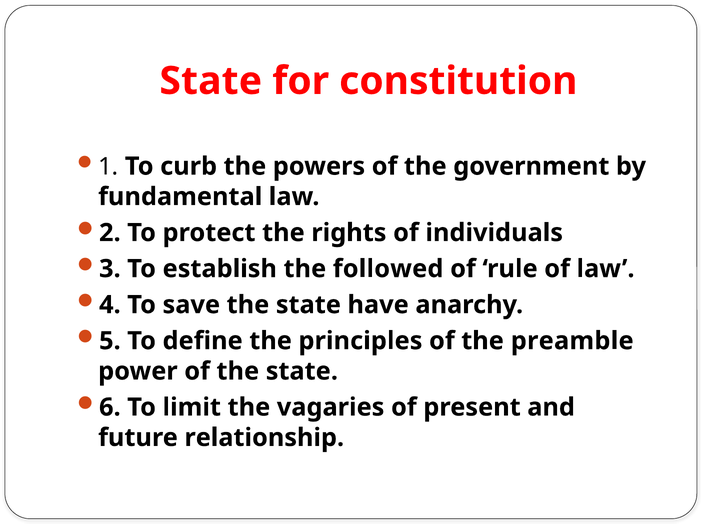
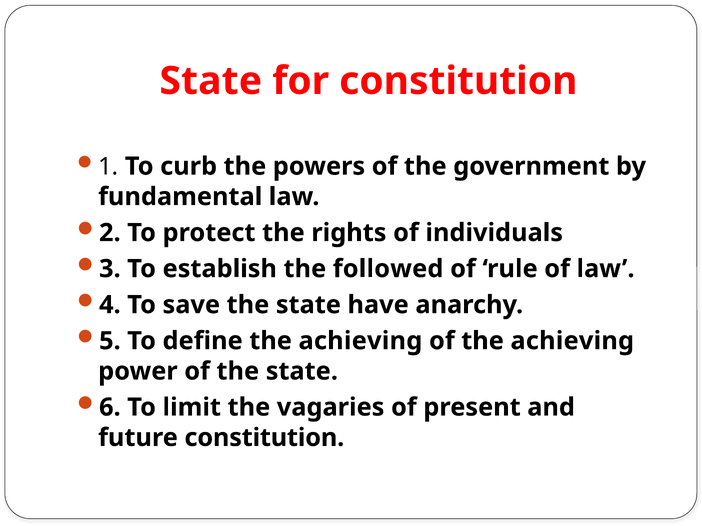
define the principles: principles -> achieving (360, 341)
of the preamble: preamble -> achieving (572, 341)
future relationship: relationship -> constitution (264, 438)
